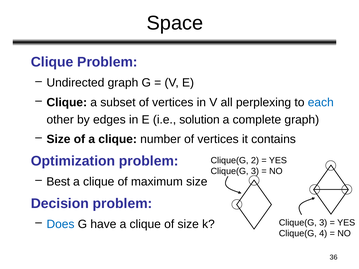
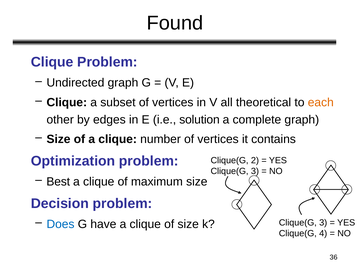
Space: Space -> Found (175, 23)
perplexing: perplexing -> theoretical (264, 102)
each colour: blue -> orange (321, 102)
